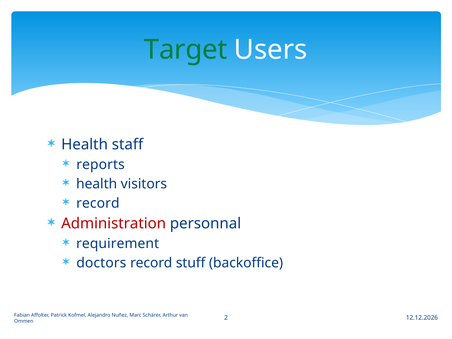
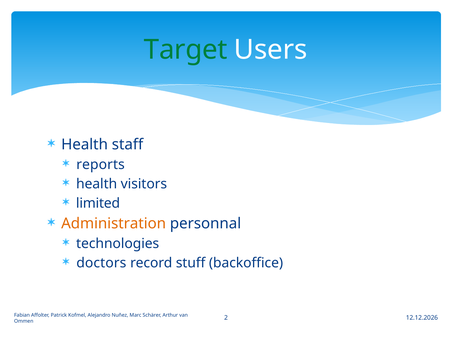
record: record -> limited (98, 203)
Administration colour: red -> orange (114, 224)
requirement: requirement -> technologies (118, 244)
